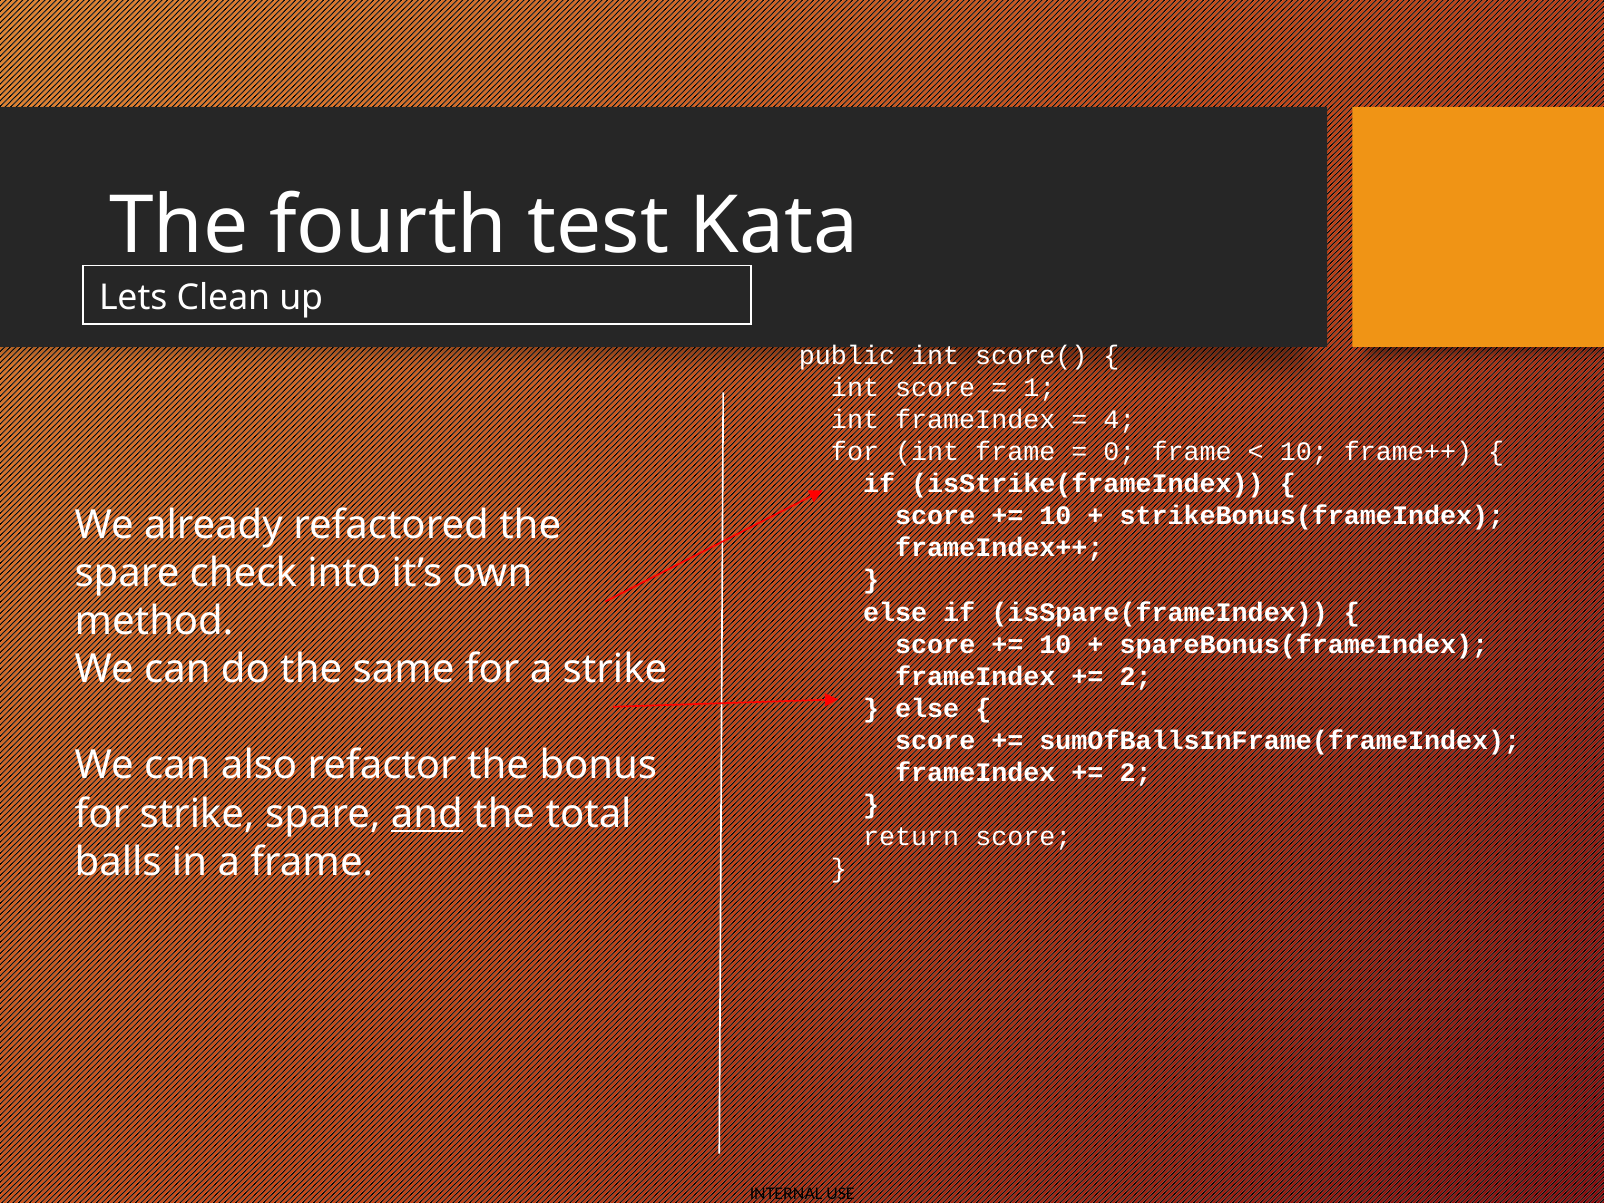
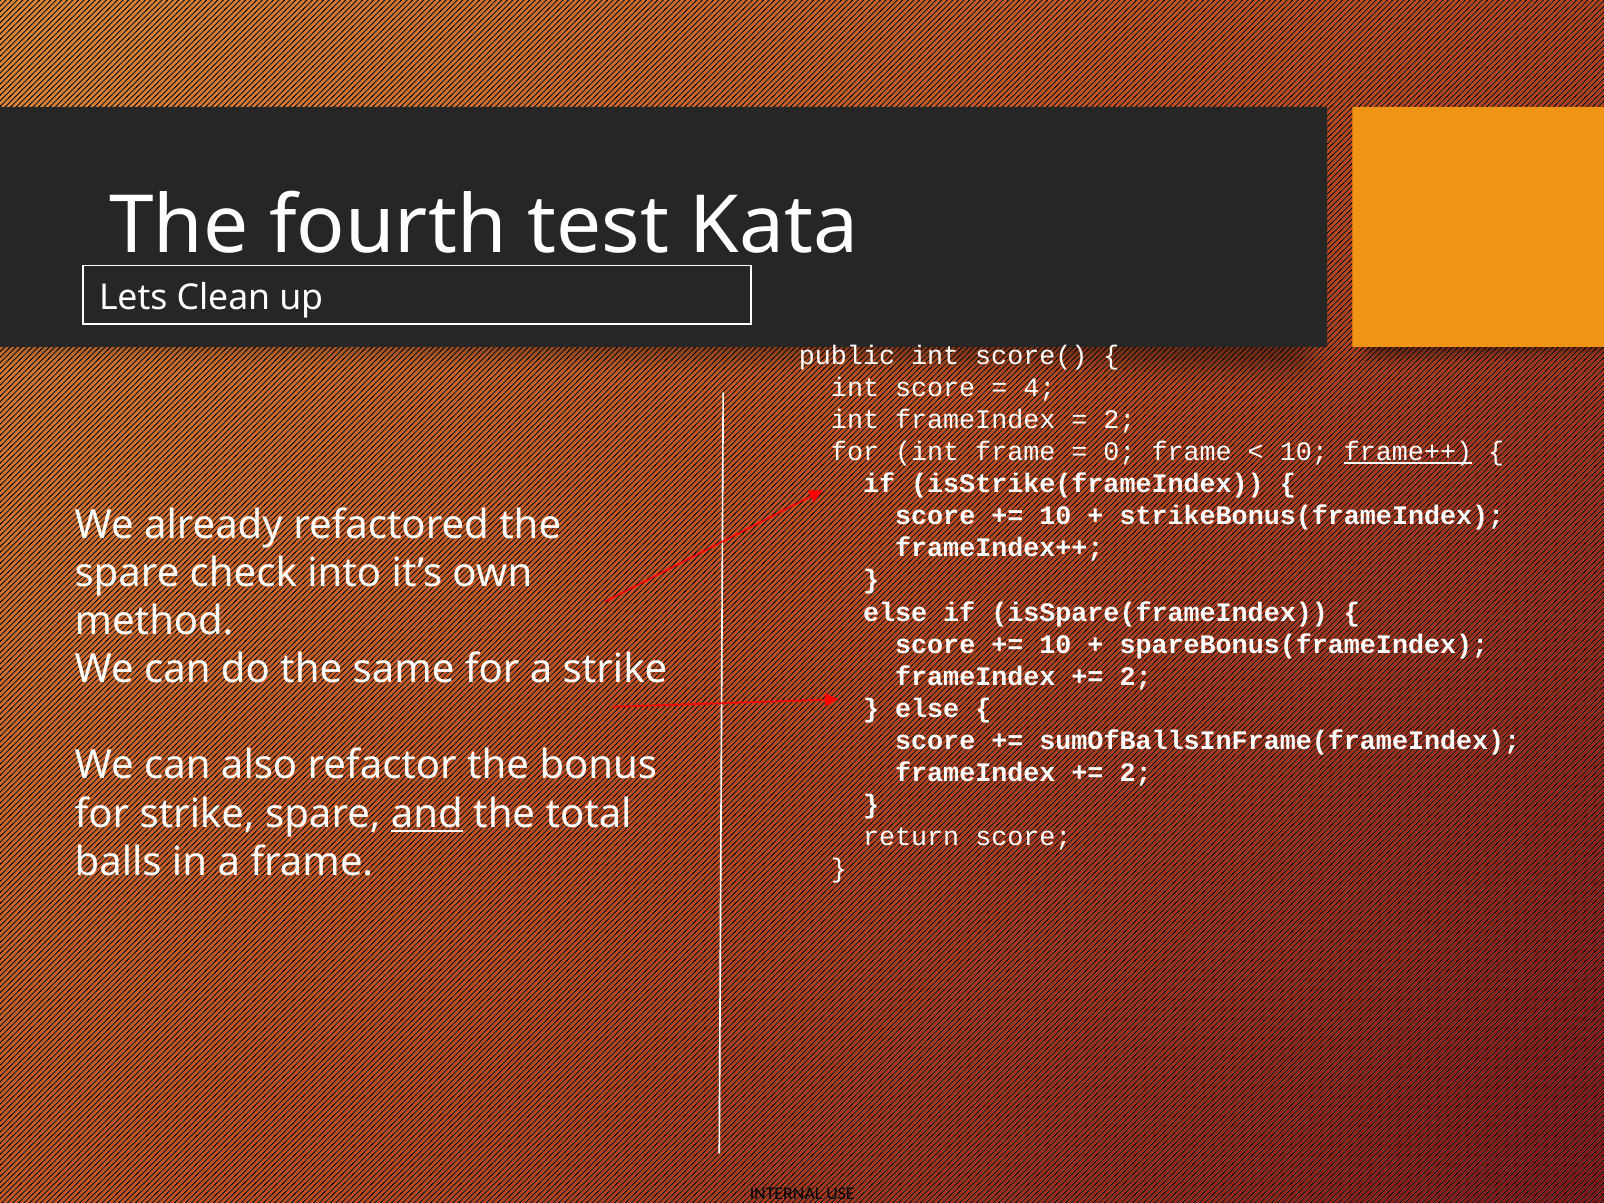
1: 1 -> 4 (1039, 388)
4: 4 -> 2 (1119, 420)
frame++ underline: none -> present (1408, 452)
